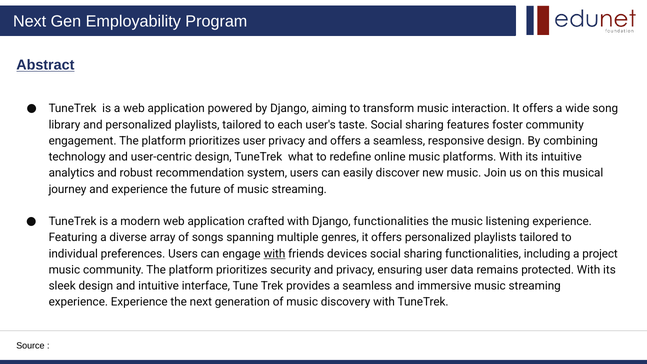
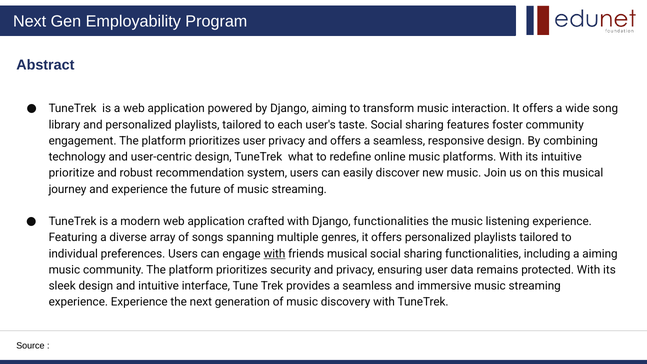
Abstract underline: present -> none (45, 65)
analytics: analytics -> prioritize (72, 173)
friends devices: devices -> musical (347, 254)
a project: project -> aiming (600, 254)
